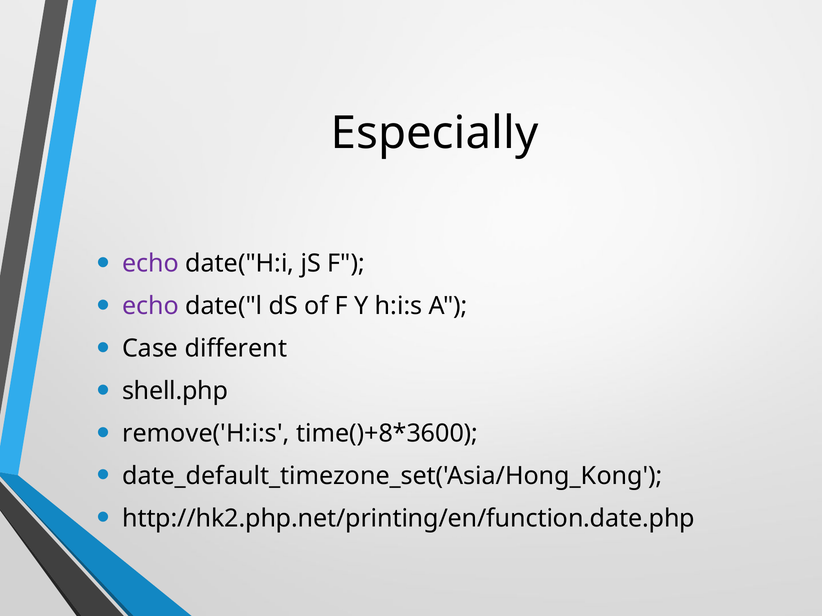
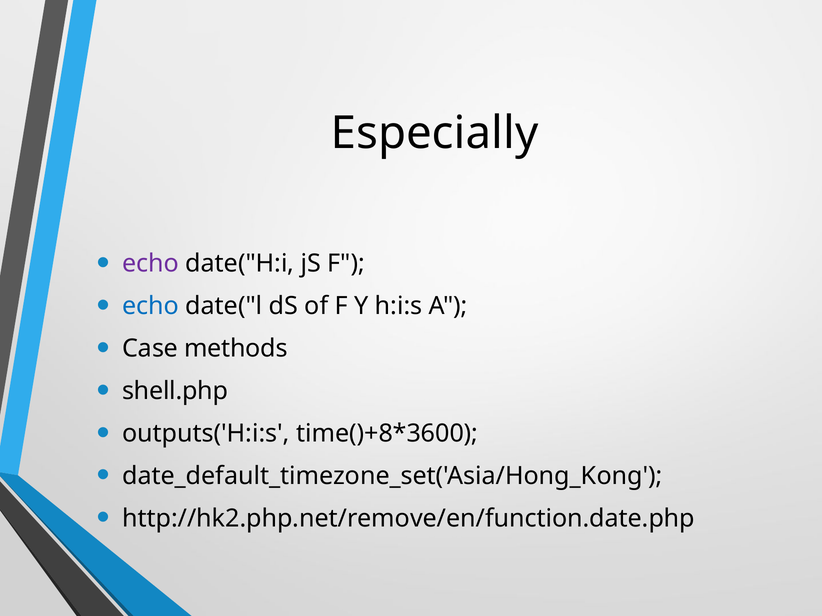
echo colour: purple -> blue (151, 306)
different: different -> methods (236, 349)
remove('H:i:s: remove('H:i:s -> outputs('H:i:s (206, 434)
http://hk2.php.net/printing/en/function.date.php: http://hk2.php.net/printing/en/function.date.php -> http://hk2.php.net/remove/en/function.date.php (409, 519)
